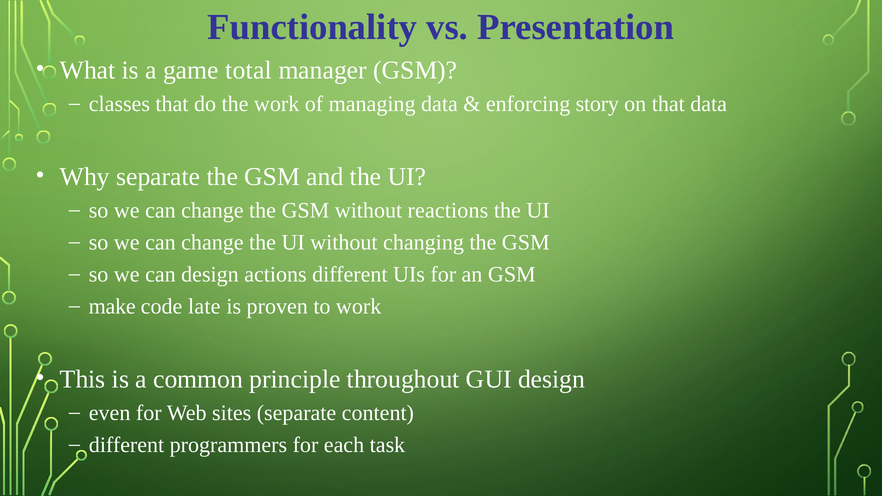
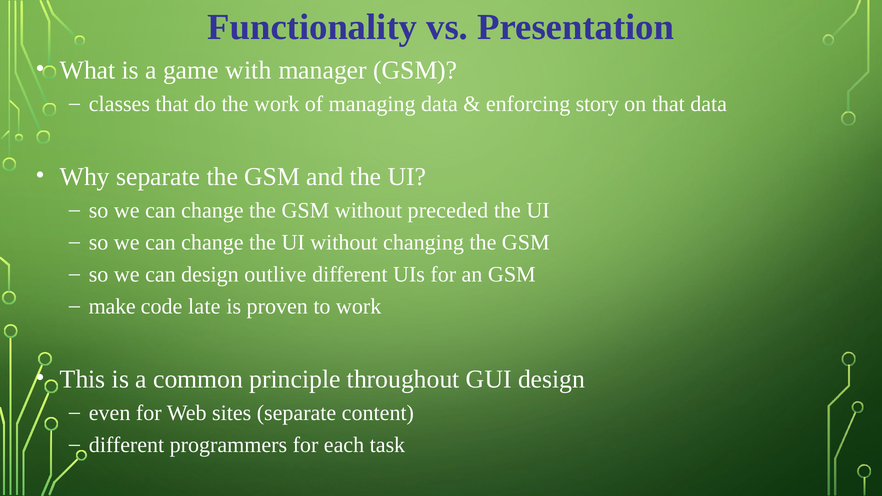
total: total -> with (248, 70)
reactions: reactions -> preceded (448, 211)
actions: actions -> outlive (275, 275)
